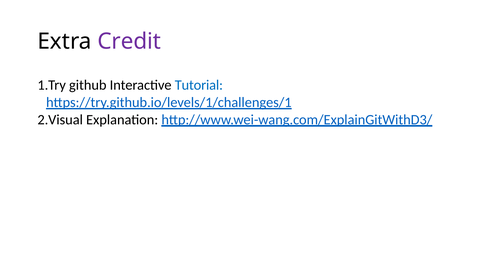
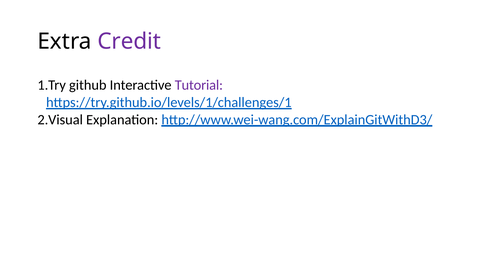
Tutorial colour: blue -> purple (199, 85)
